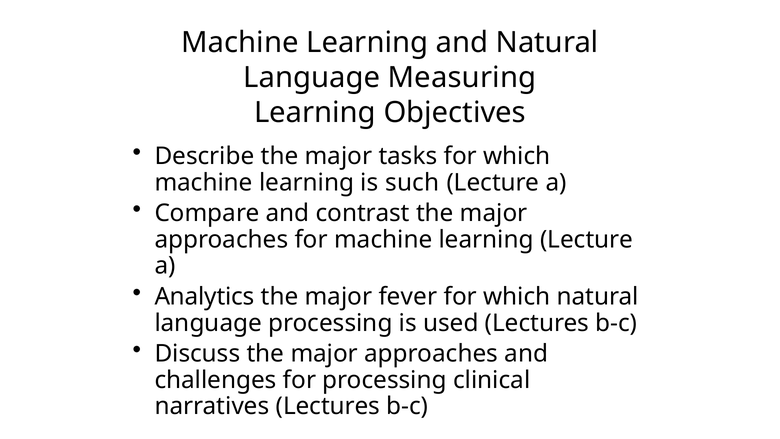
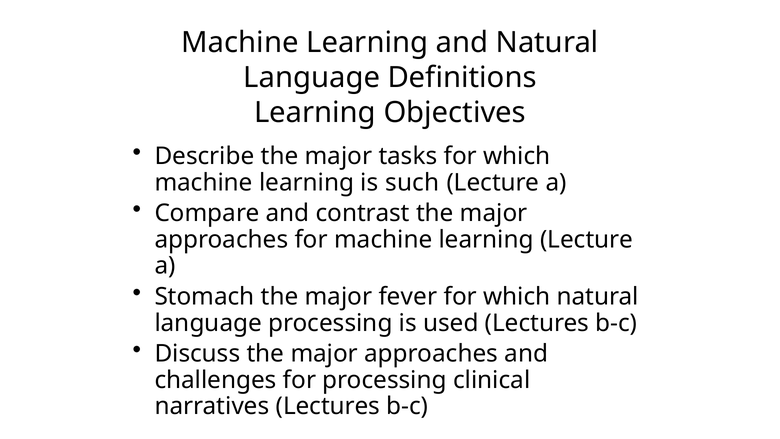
Measuring: Measuring -> Definitions (462, 78)
Analytics: Analytics -> Stomach (204, 296)
